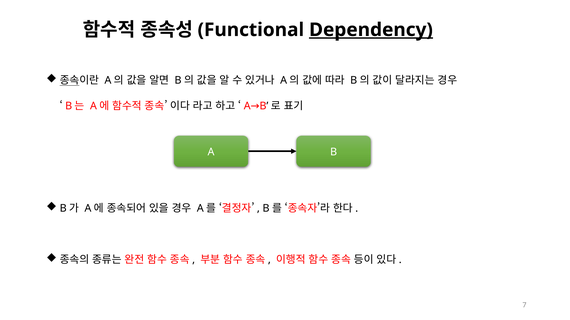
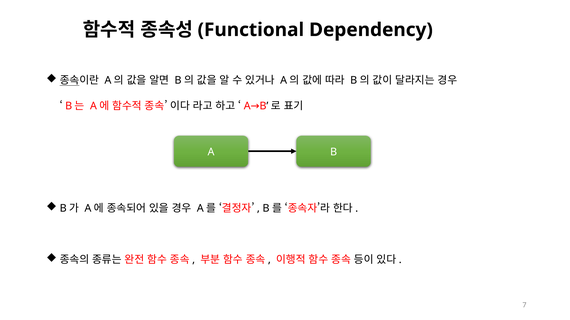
Dependency underline: present -> none (371, 30)
